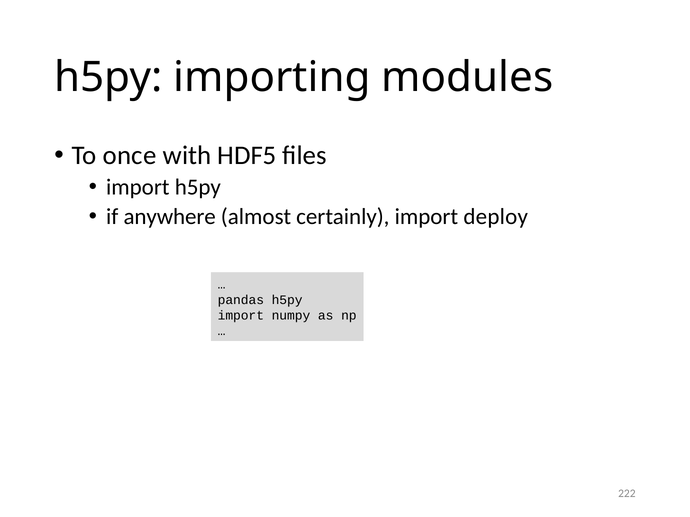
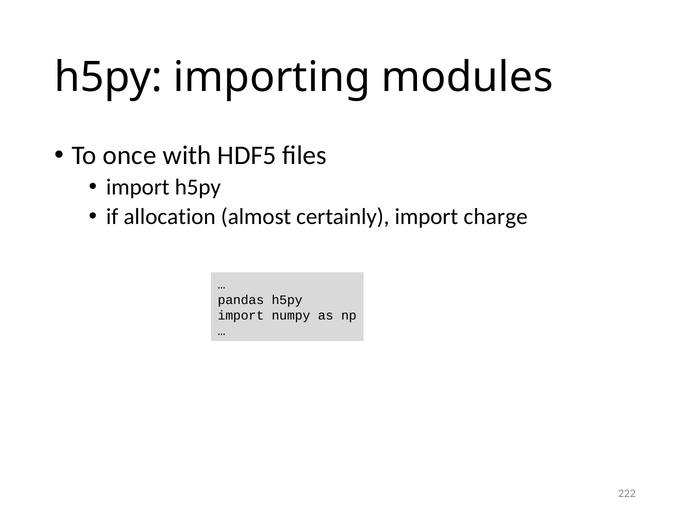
anywhere: anywhere -> allocation (170, 217)
deploy: deploy -> charge (496, 217)
